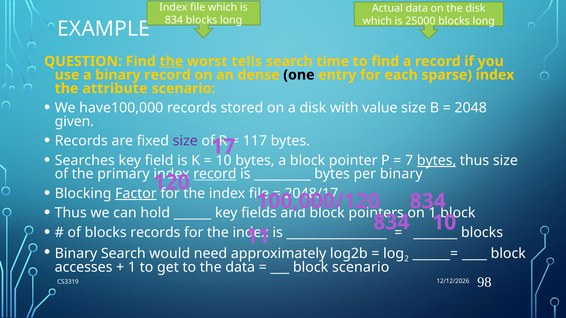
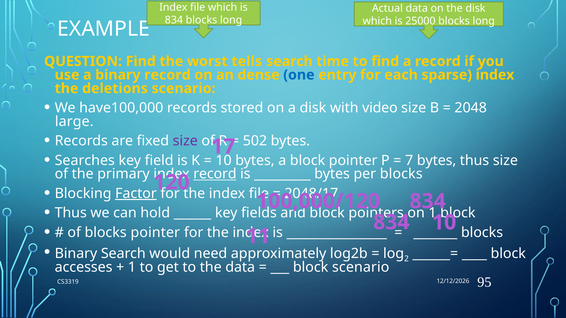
the underline: present -> none (171, 61)
one colour: black -> blue (299, 75)
attribute: attribute -> deletions (115, 89)
value: value -> video (380, 108)
given: given -> large (74, 122)
117: 117 -> 502 (255, 141)
bytes underline: present -> none (437, 161)
per binary: binary -> blocks (401, 174)
blocks records: records -> pointer (155, 233)
98: 98 -> 95 (484, 283)
